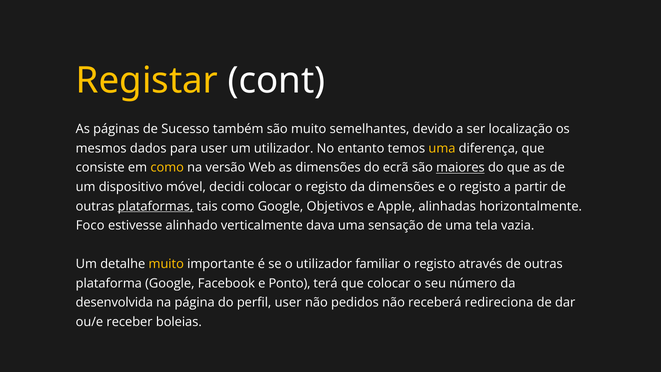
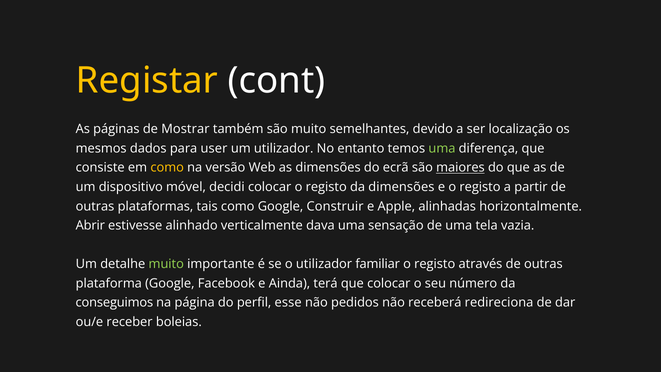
Sucesso: Sucesso -> Mostrar (185, 129)
uma colour: yellow -> light green (442, 148)
plataformas underline: present -> none (155, 206)
Objetivos: Objetivos -> Construir (335, 206)
Foco: Foco -> Abrir (90, 225)
muito colour: yellow -> light green (166, 264)
Ponto: Ponto -> Ainda (289, 283)
desenvolvida: desenvolvida -> conseguimos (114, 303)
perfil user: user -> esse (288, 303)
